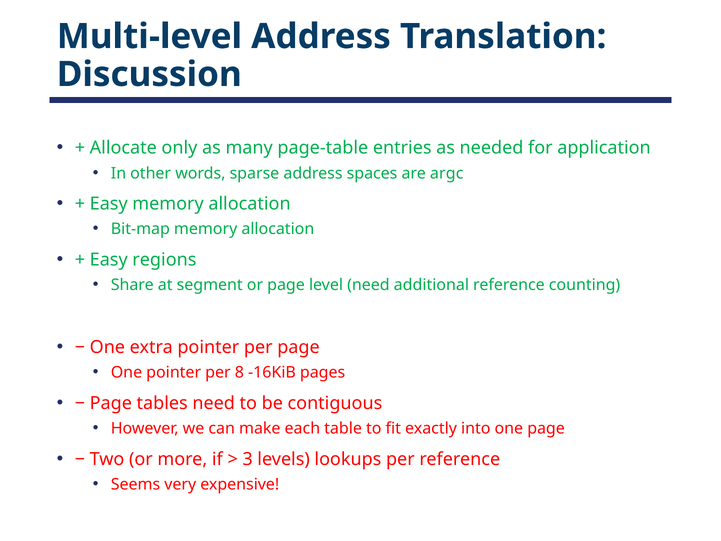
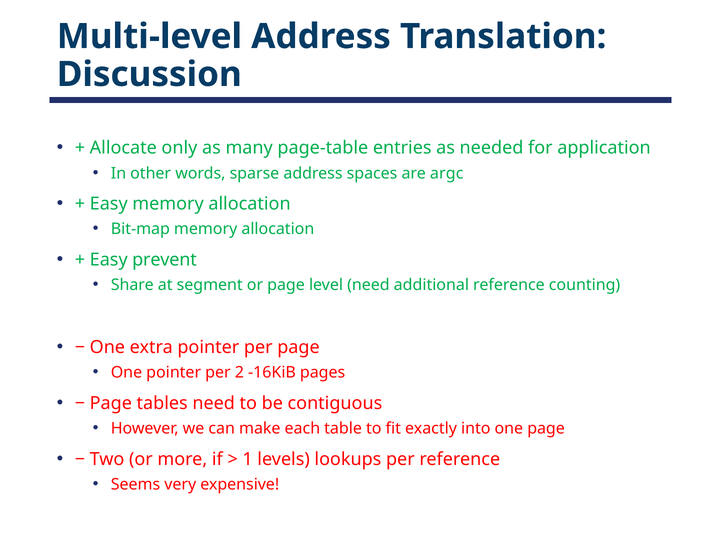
regions: regions -> prevent (164, 260)
8: 8 -> 2 (239, 372)
3: 3 -> 1 (248, 459)
